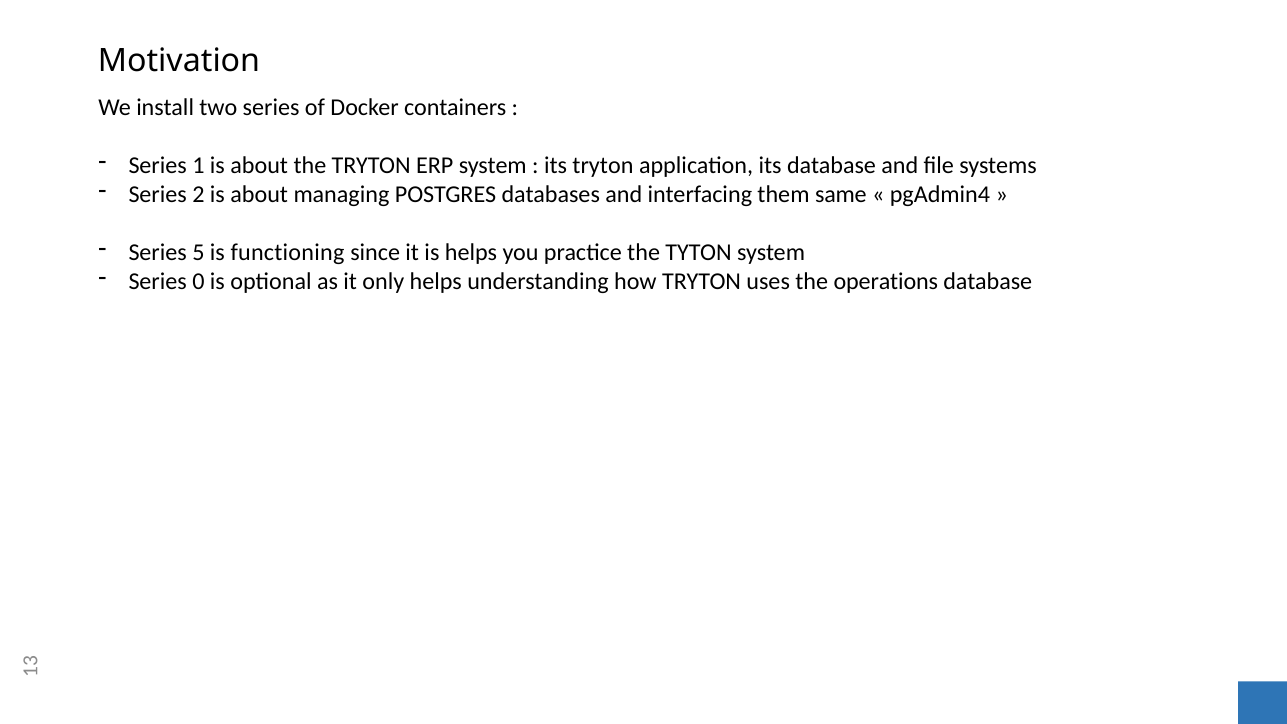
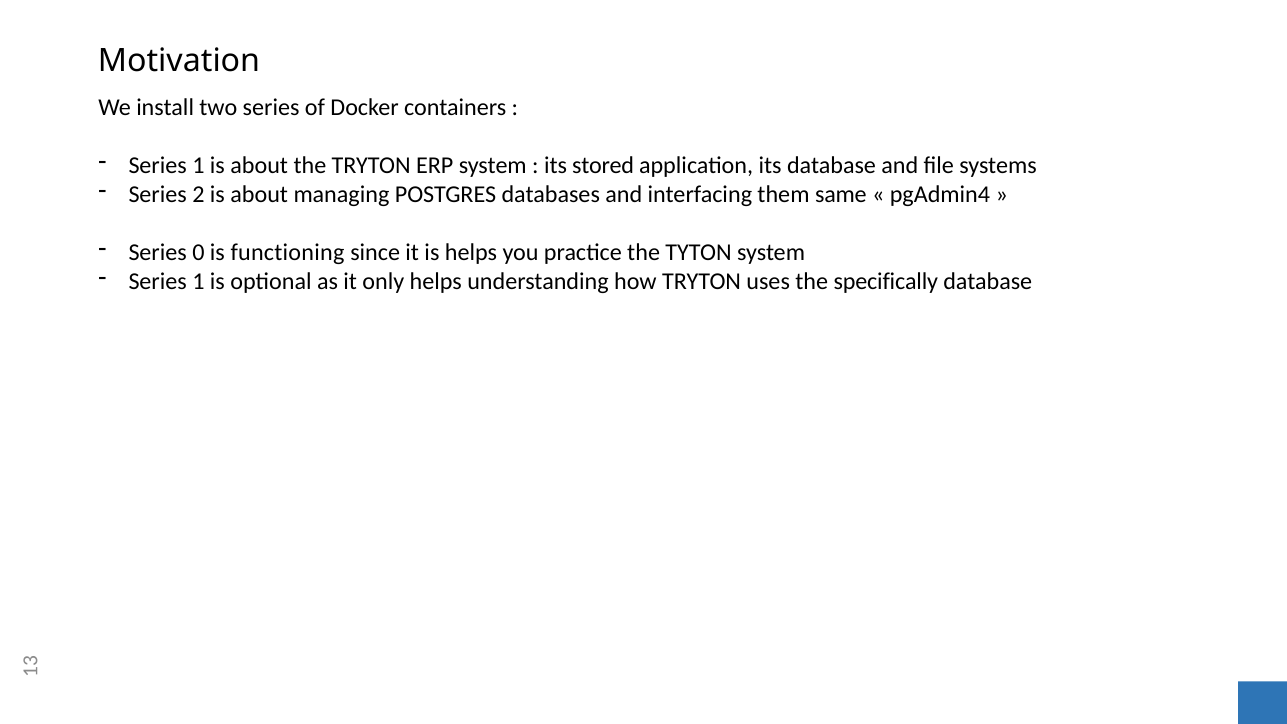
its tryton: tryton -> stored (603, 165)
5: 5 -> 0 (198, 252)
0: 0 -> 1 (198, 281)
operations: operations -> specifically (886, 281)
